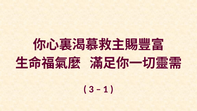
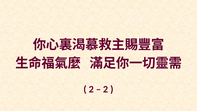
3: 3 -> 2 (91, 89)
1: 1 -> 2 (106, 89)
